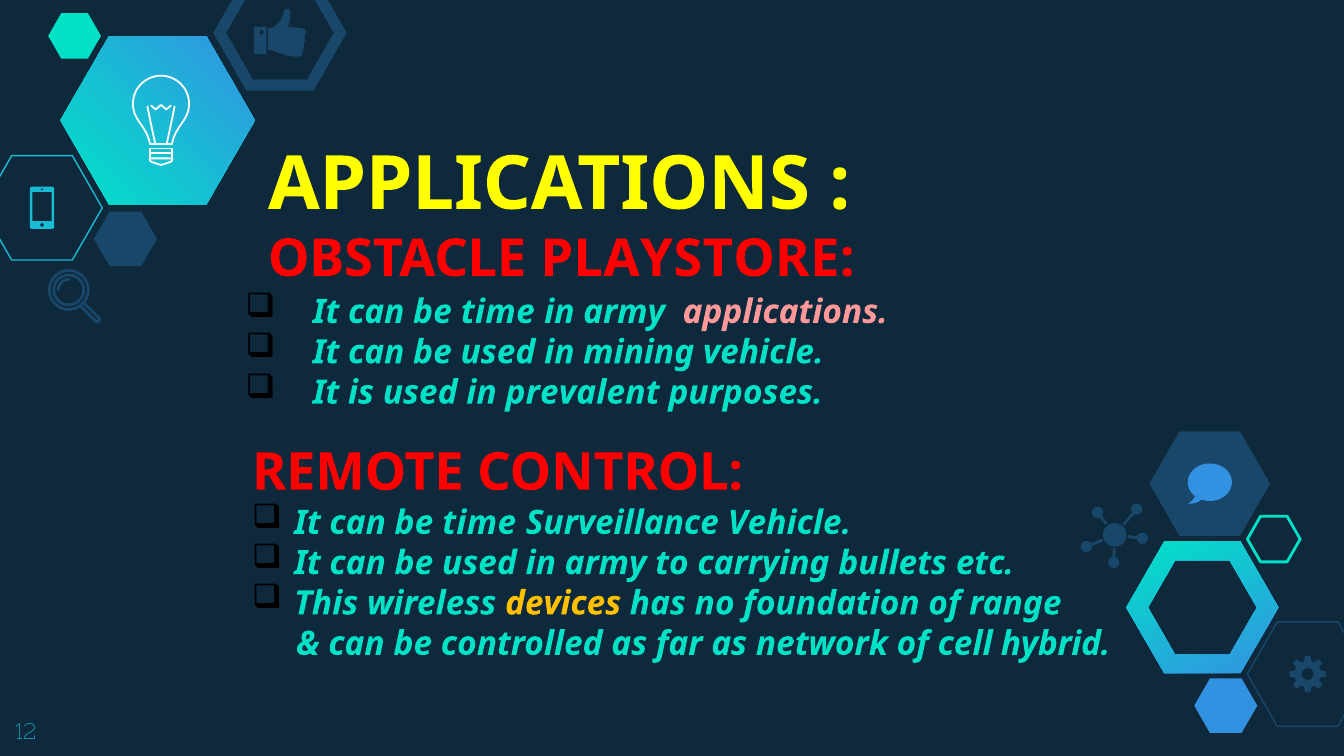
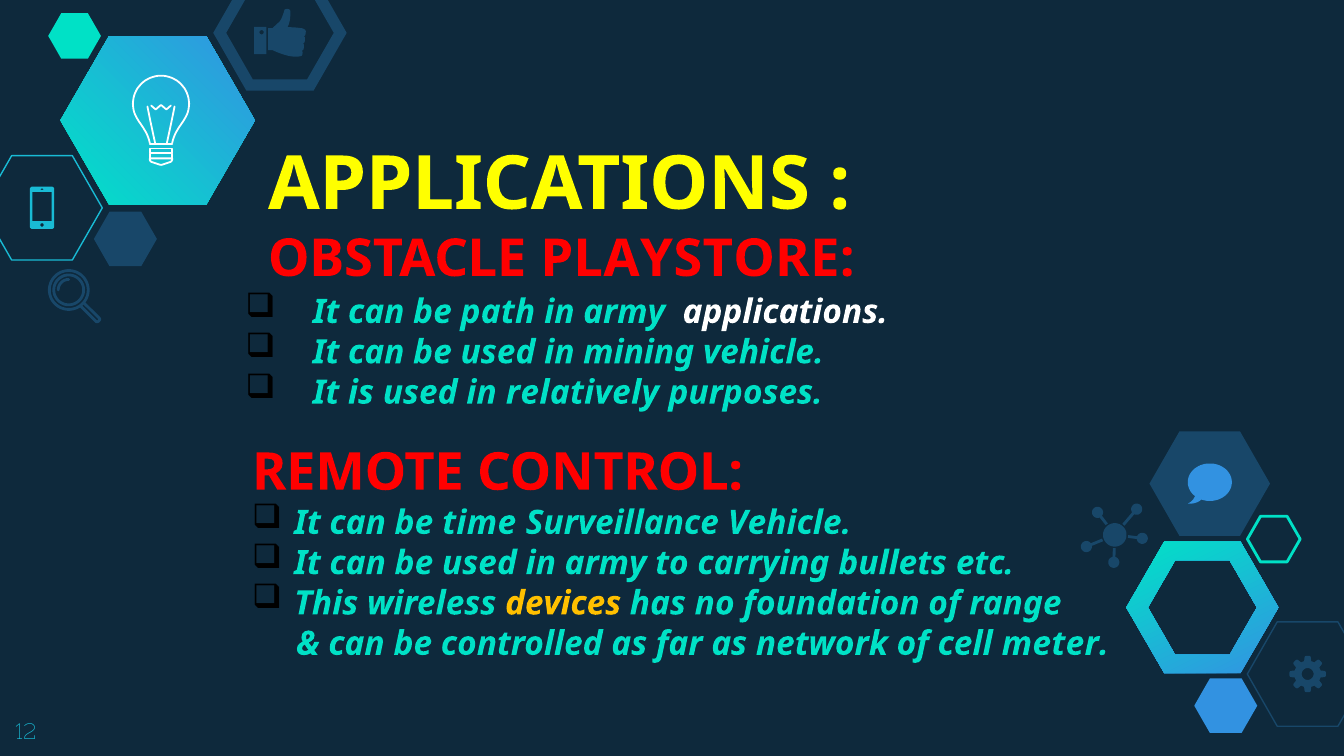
time: time -> path (498, 312)
applications colour: pink -> white (785, 312)
prevalent: prevalent -> relatively (582, 393)
hybrid: hybrid -> meter (1055, 644)
